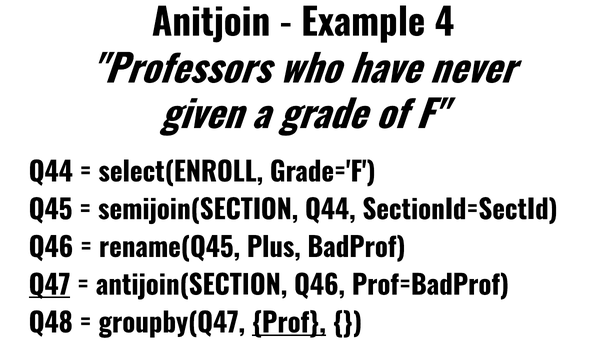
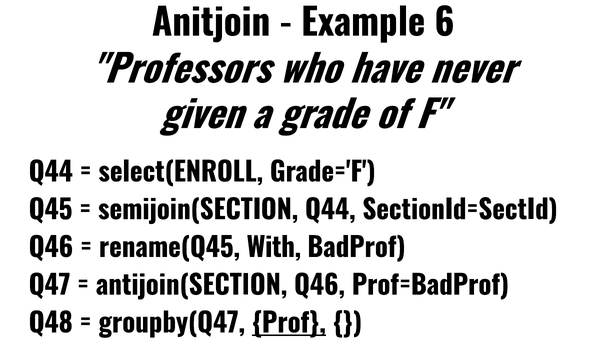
4: 4 -> 6 (444, 23)
Plus: Plus -> With (274, 248)
Q47 underline: present -> none (50, 286)
